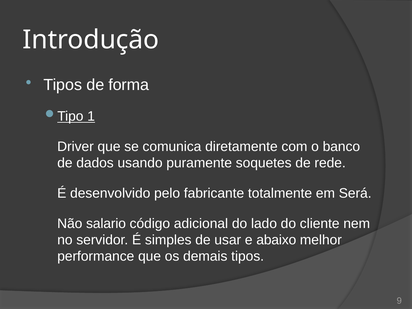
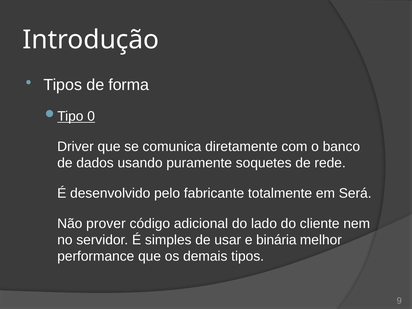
1: 1 -> 0 (91, 116)
salario: salario -> prover (106, 223)
abaixo: abaixo -> binária (276, 240)
